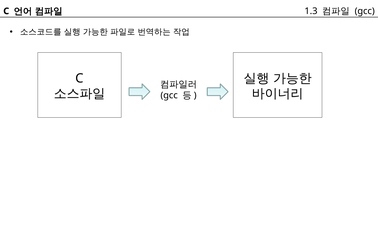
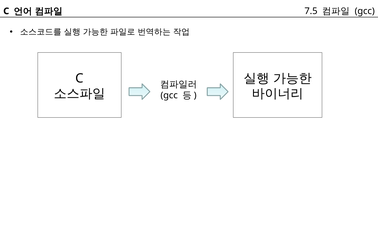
1.3: 1.3 -> 7.5 (311, 11)
